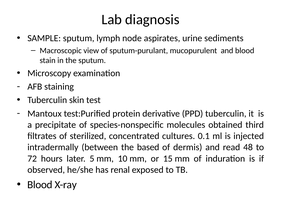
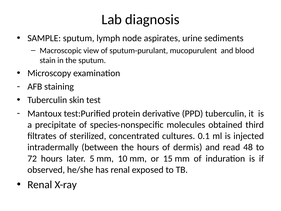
the based: based -> hours (148, 147)
Blood: Blood -> Renal (40, 184)
